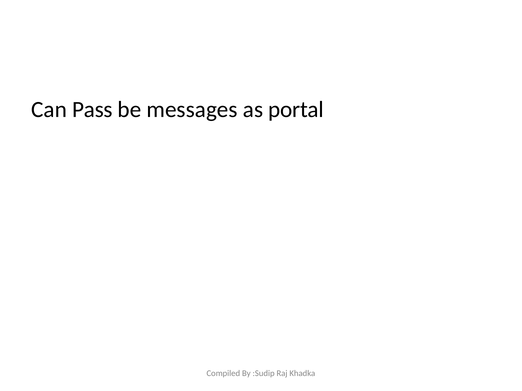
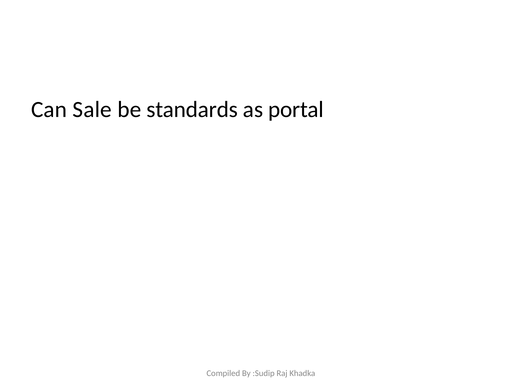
Pass: Pass -> Sale (92, 110)
messages: messages -> standards (192, 110)
